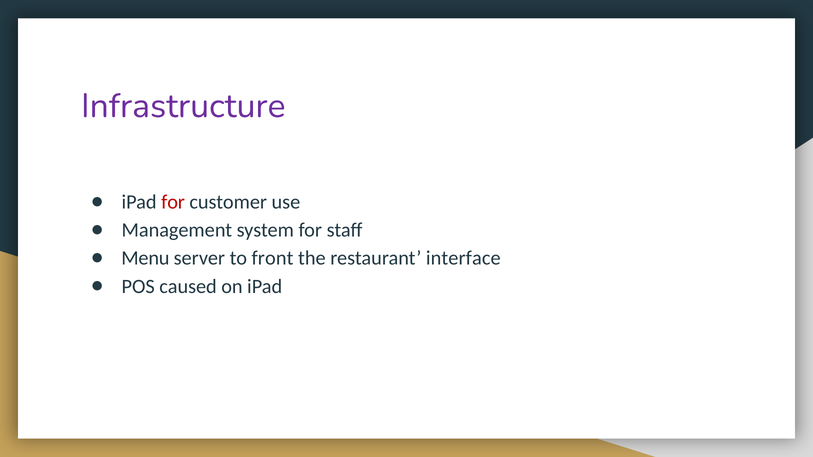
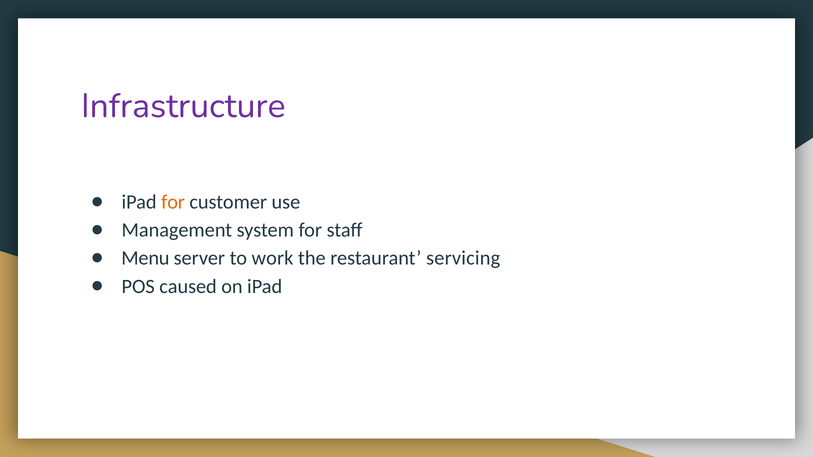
for colour: red -> orange (173, 202)
front: front -> work (272, 258)
interface: interface -> servicing (463, 258)
